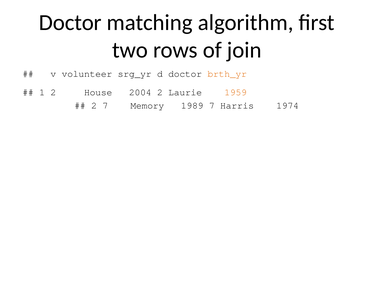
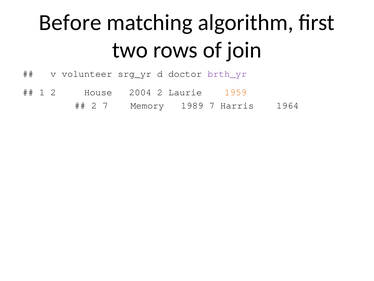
Doctor: Doctor -> Before (70, 22)
brth_yr colour: orange -> purple (227, 74)
1974: 1974 -> 1964 (288, 105)
